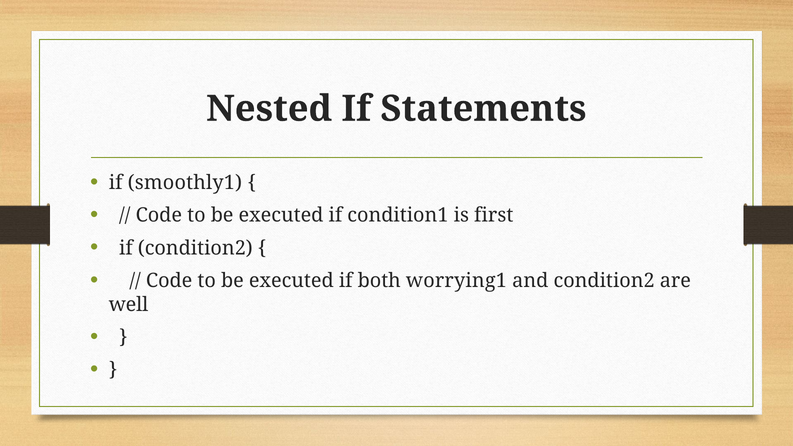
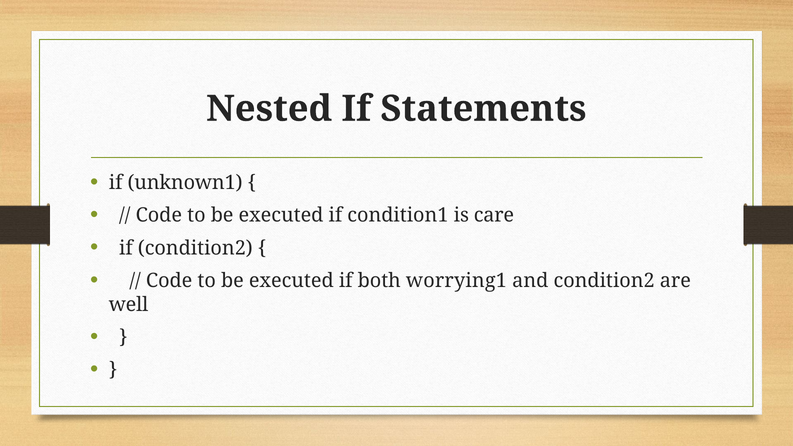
smoothly1: smoothly1 -> unknown1 (185, 183)
first: first -> care (494, 215)
